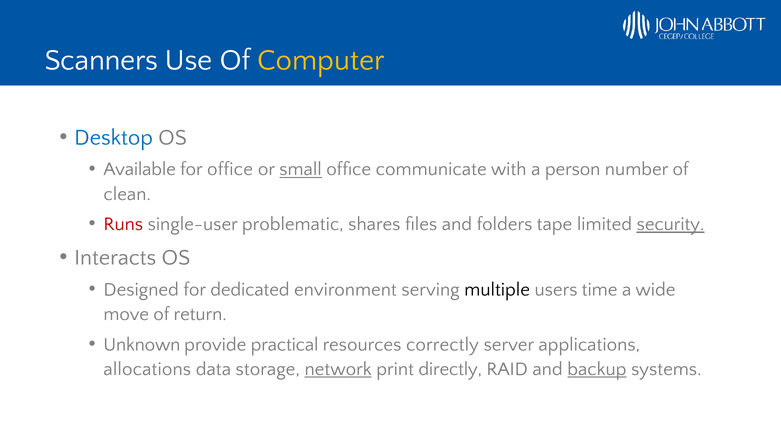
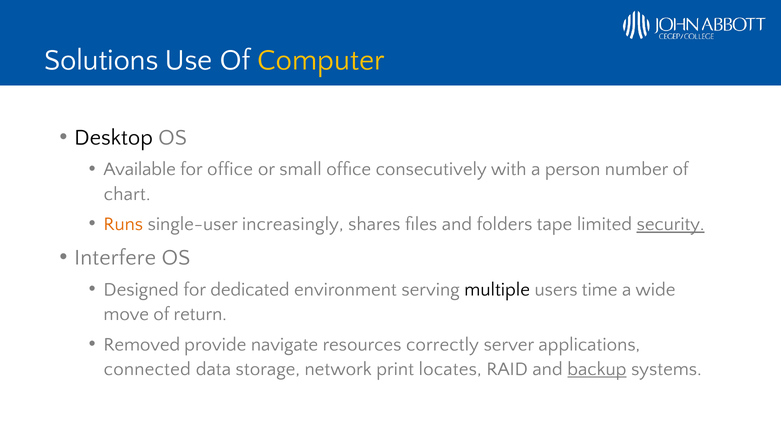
Scanners: Scanners -> Solutions (101, 60)
Desktop colour: blue -> black (114, 137)
small underline: present -> none (301, 169)
communicate: communicate -> consecutively (431, 169)
clean: clean -> chart (127, 194)
Runs colour: red -> orange (123, 224)
problematic: problematic -> increasingly (293, 224)
Interacts: Interacts -> Interfere (115, 257)
Unknown: Unknown -> Removed (142, 344)
practical: practical -> navigate (285, 344)
allocations: allocations -> connected (147, 369)
network underline: present -> none (338, 369)
directly: directly -> locates (450, 369)
